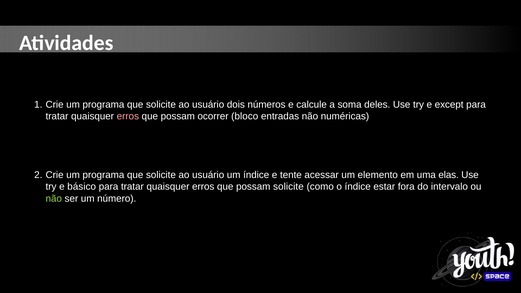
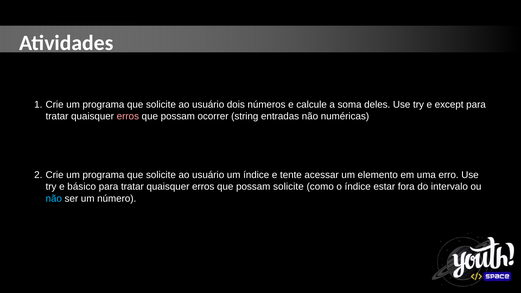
bloco: bloco -> string (245, 116)
elas: elas -> erro (449, 175)
não colour: light green -> light blue (54, 199)
